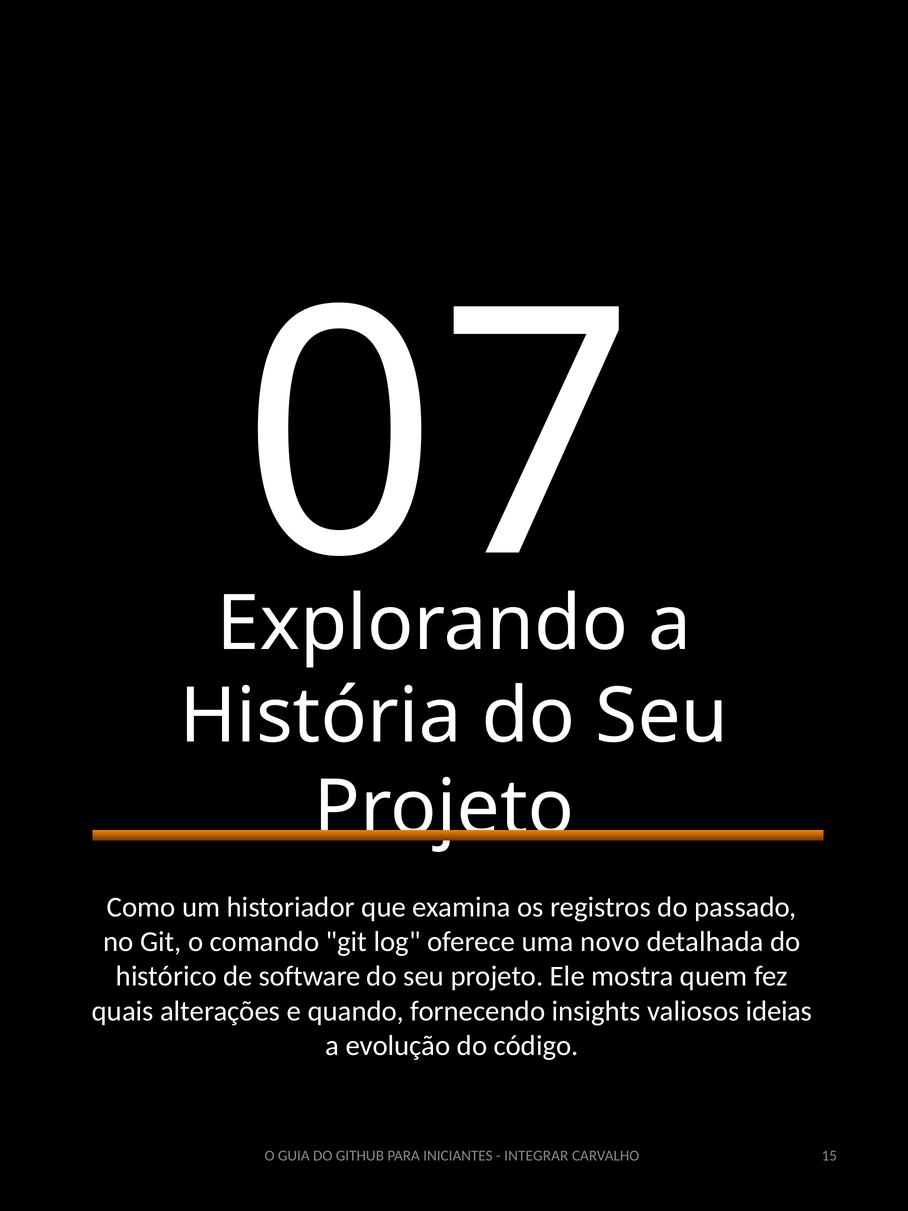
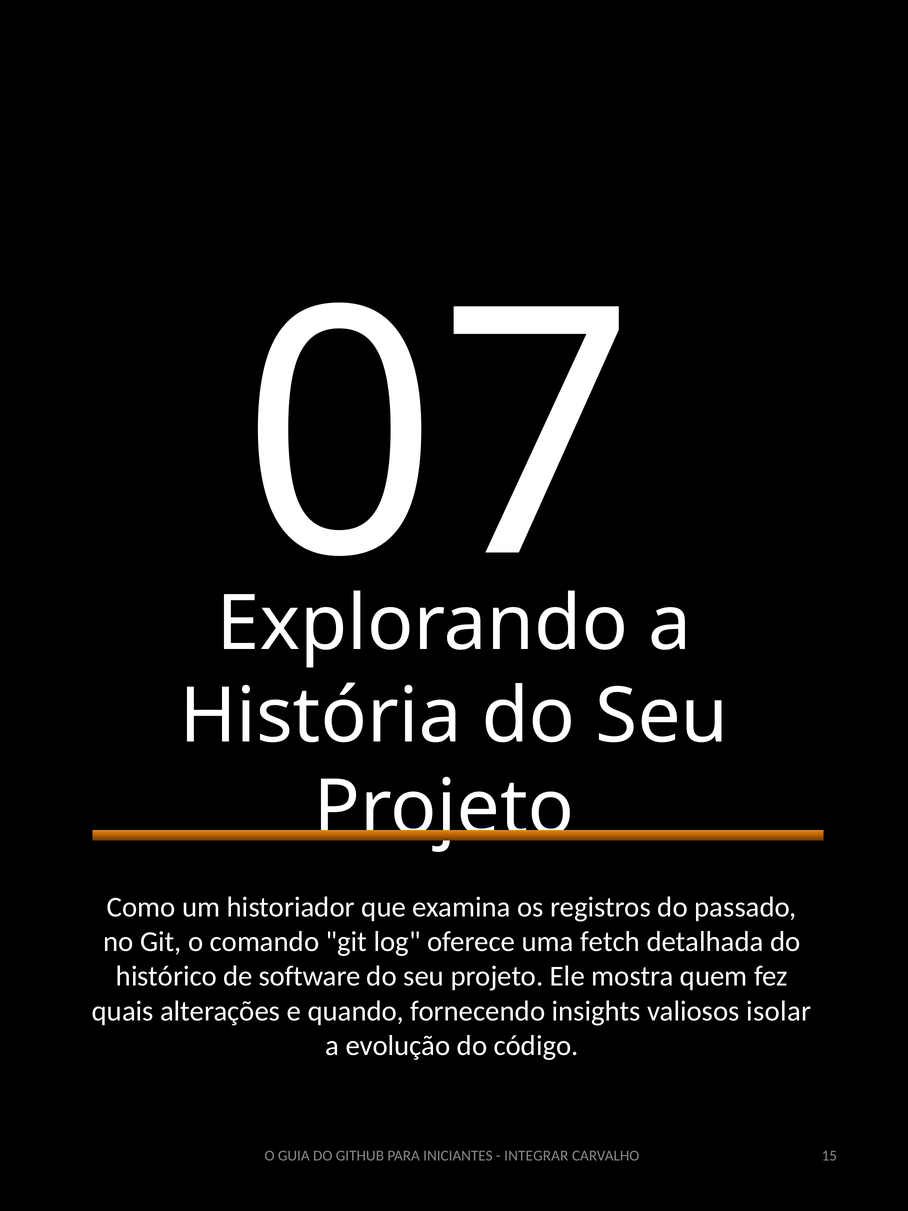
novo: novo -> fetch (610, 942)
ideias: ideias -> isolar (779, 1011)
